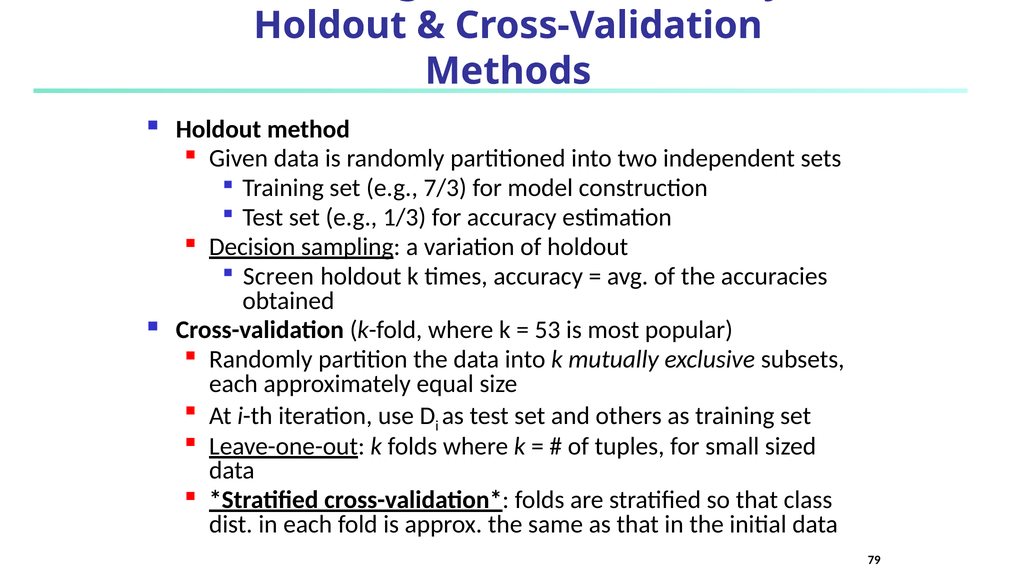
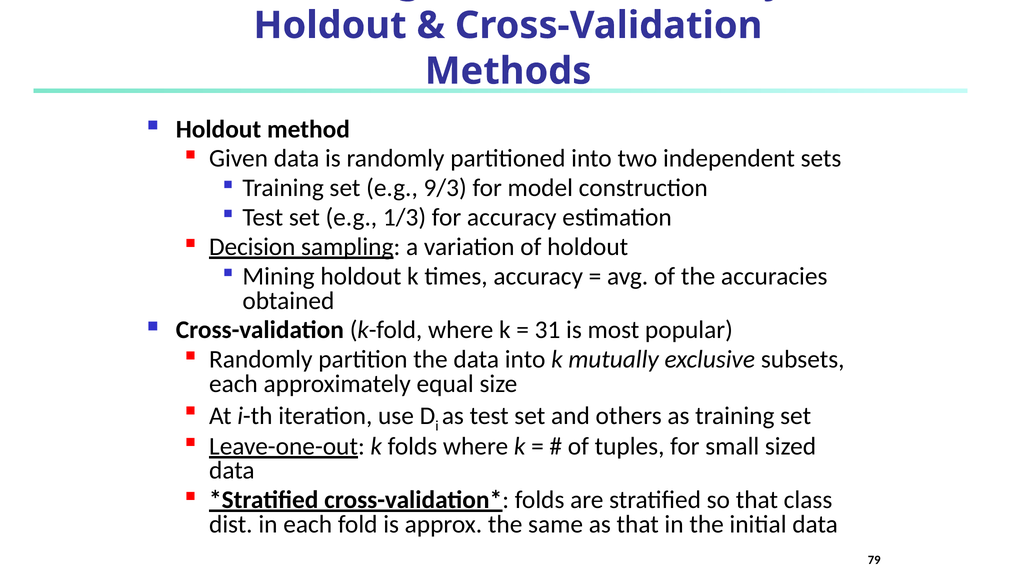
7/3: 7/3 -> 9/3 (445, 188)
Screen: Screen -> Mining (279, 276)
53: 53 -> 31 (548, 330)
